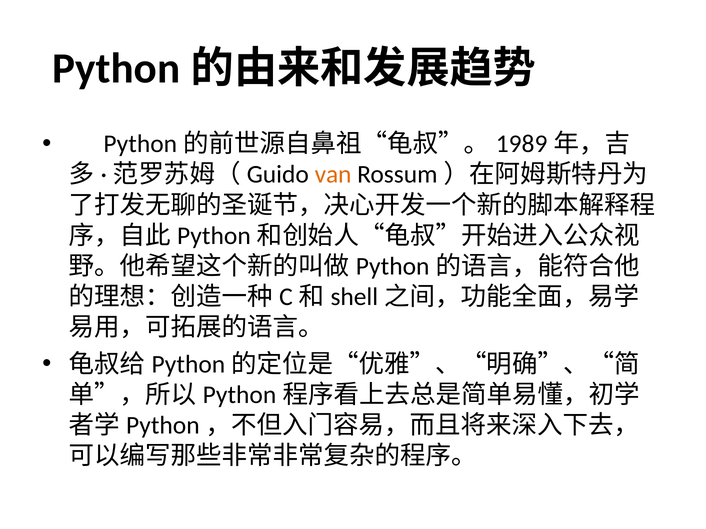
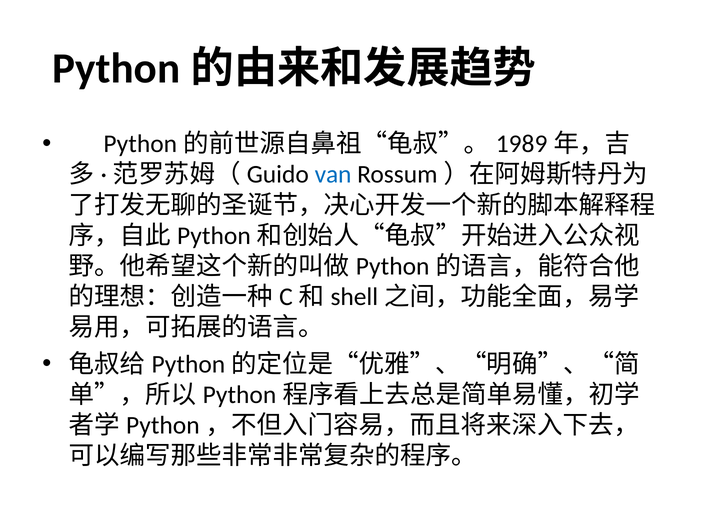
van colour: orange -> blue (333, 175)
